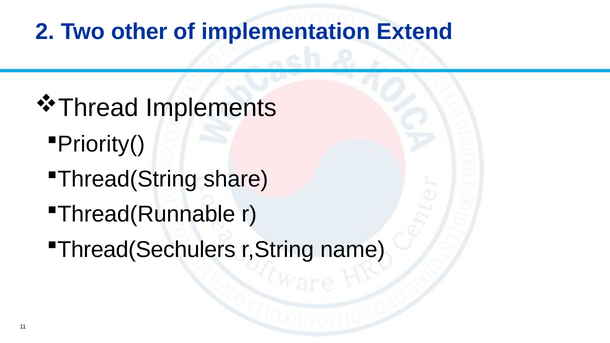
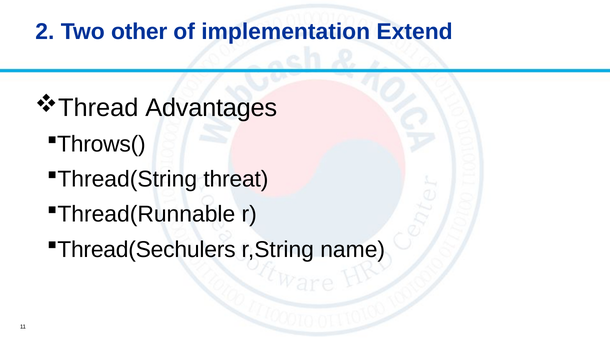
Implements: Implements -> Advantages (211, 108)
Priority(: Priority( -> Throws( (101, 144)
share: share -> threat (236, 179)
